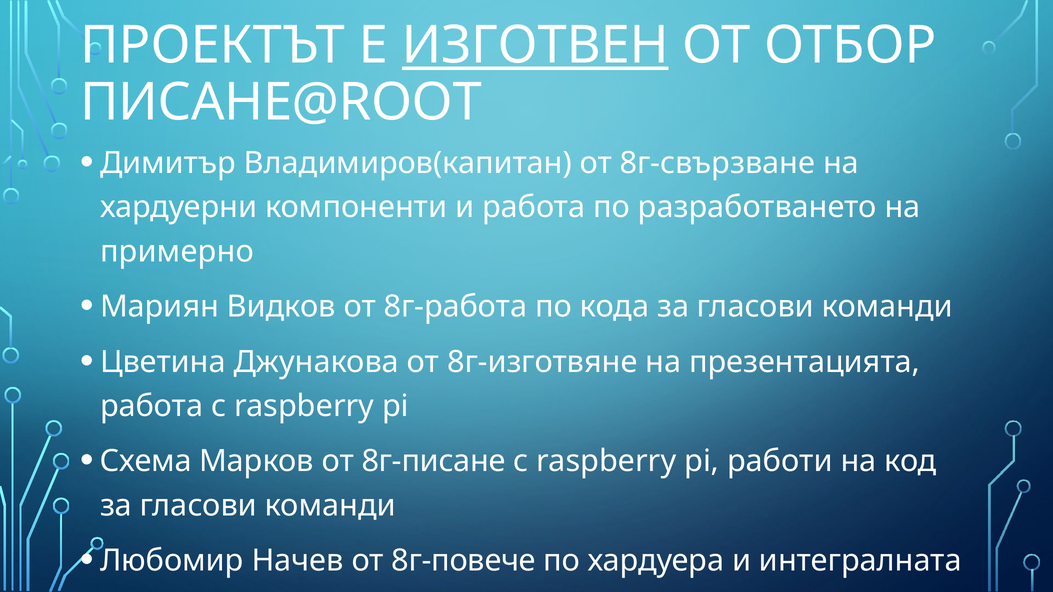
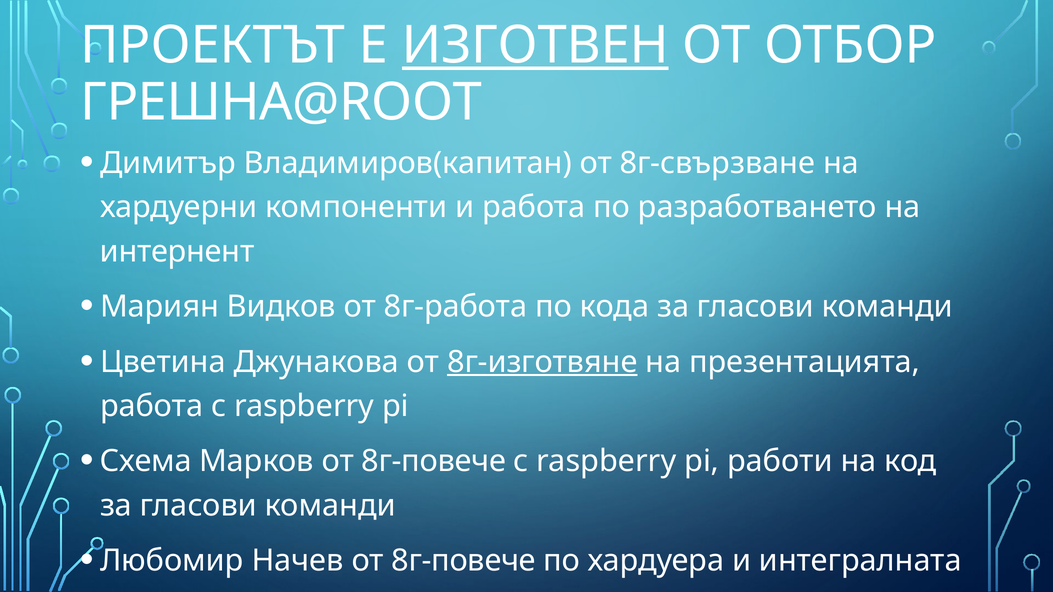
ПИСАНЕ@ROOT: ПИСАНЕ@ROOT -> ГРЕШНА@ROOT (281, 102)
примерно: примерно -> интернент (177, 252)
8г-изготвяне underline: none -> present (542, 362)
Марков от 8г-писане: 8г-писане -> 8г-повече (434, 462)
